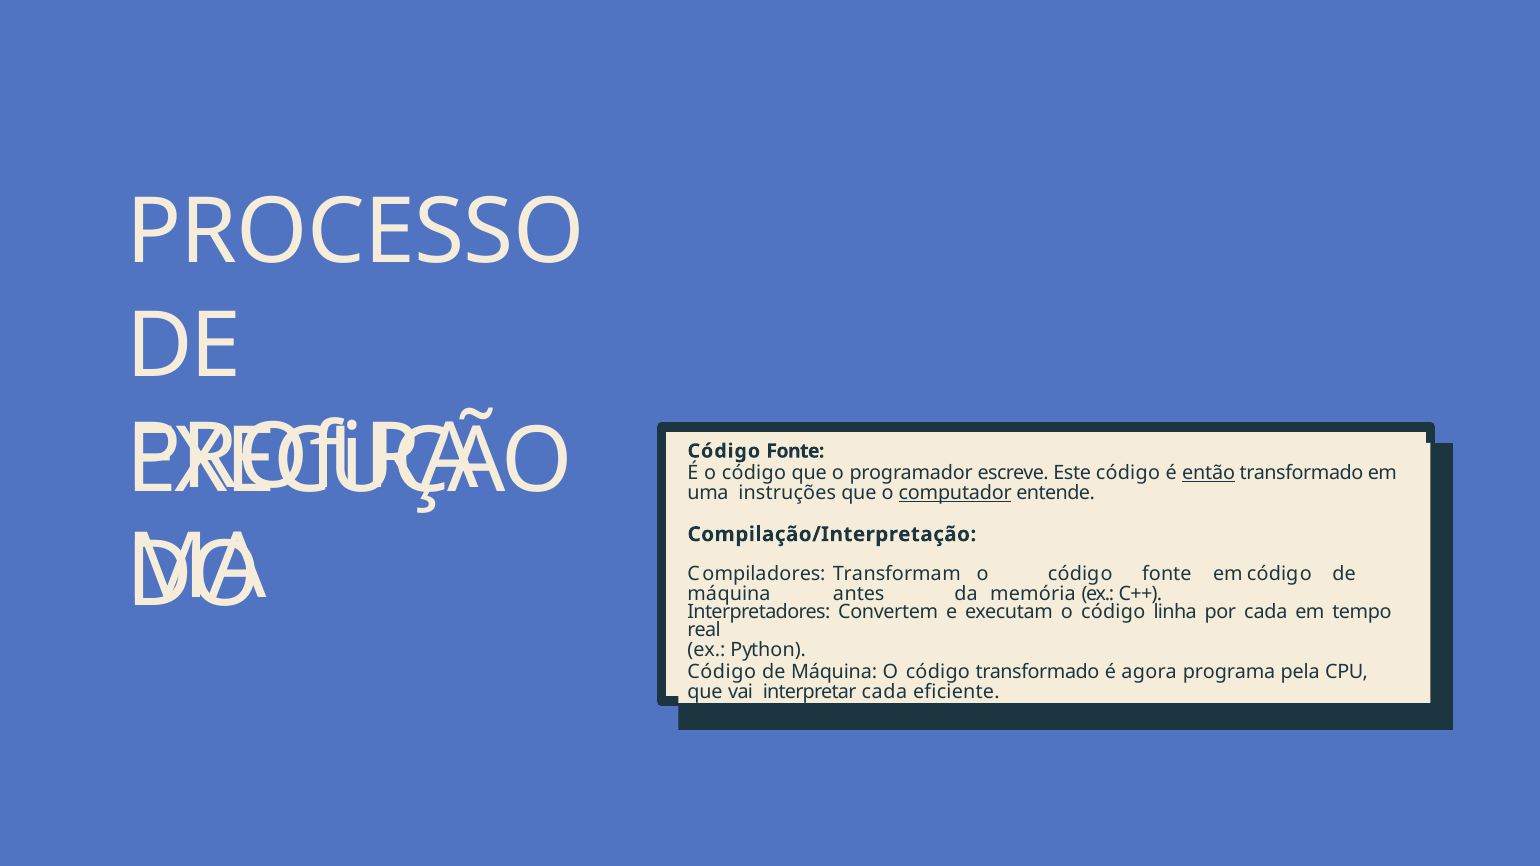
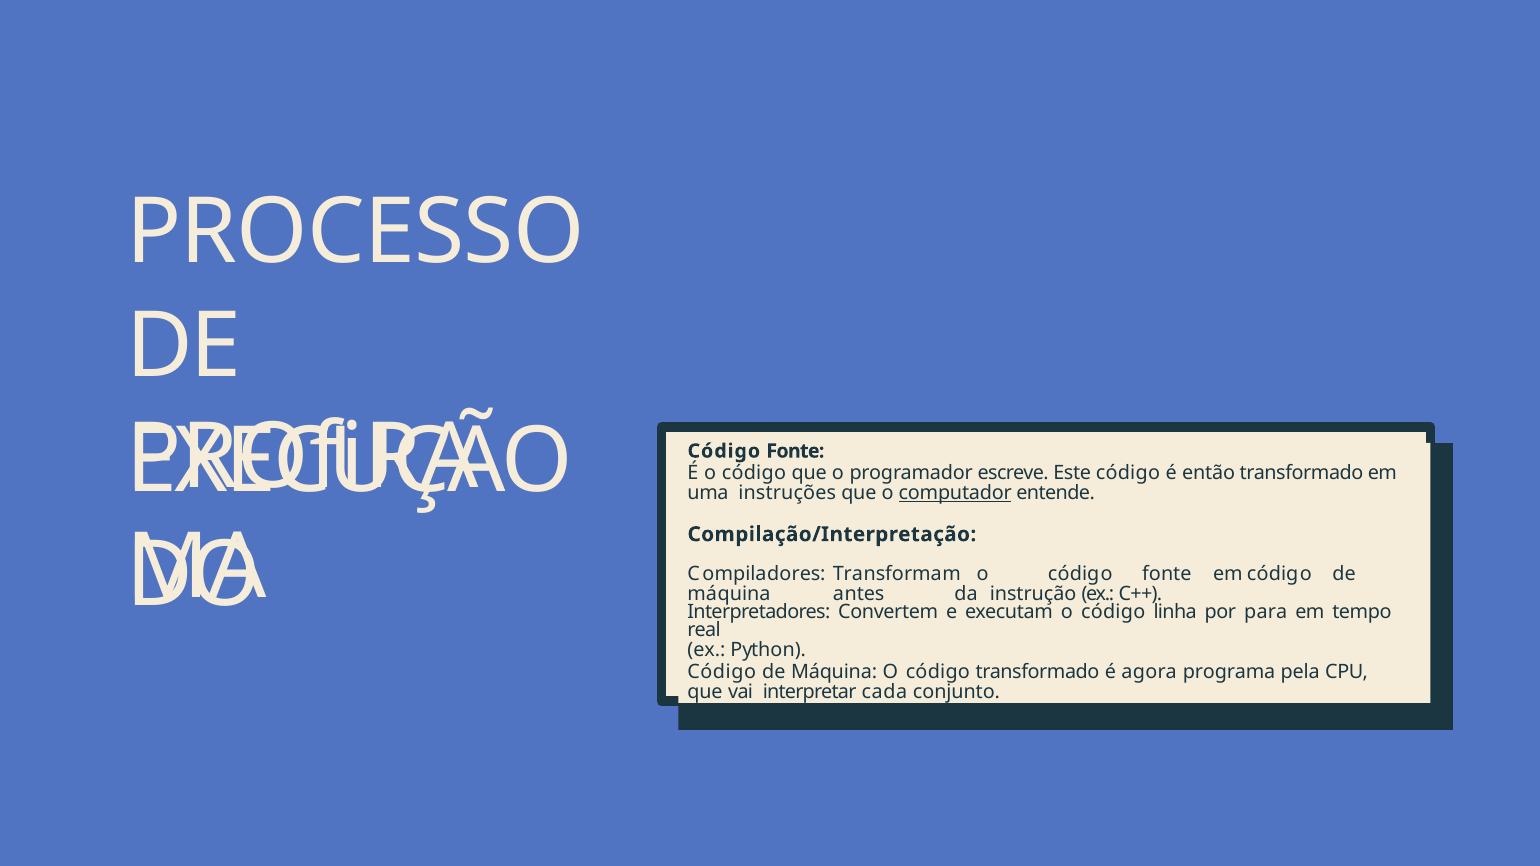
então underline: present -> none (1209, 473)
memória: memória -> instrução (1033, 594)
por cada: cada -> para (1266, 612)
eficiente: eficiente -> conjunto (956, 693)
